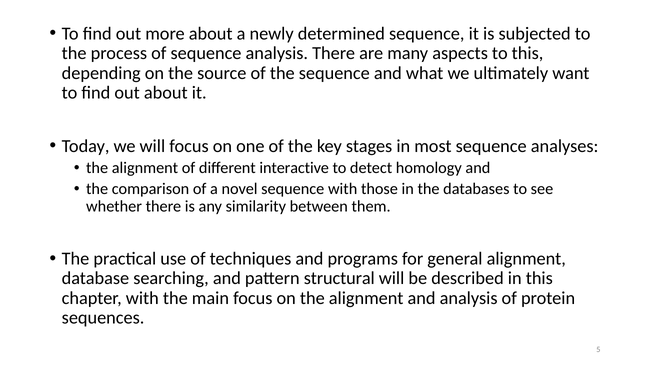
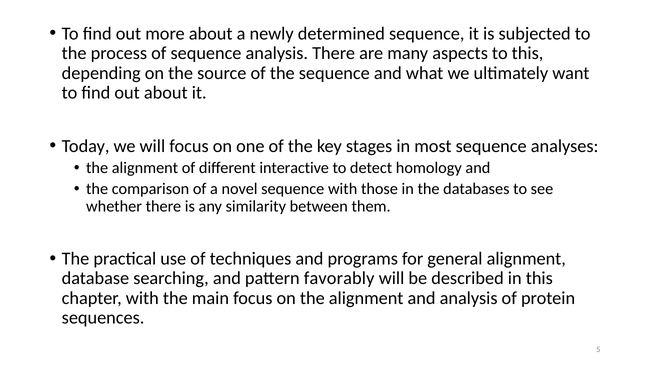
structural: structural -> favorably (339, 278)
